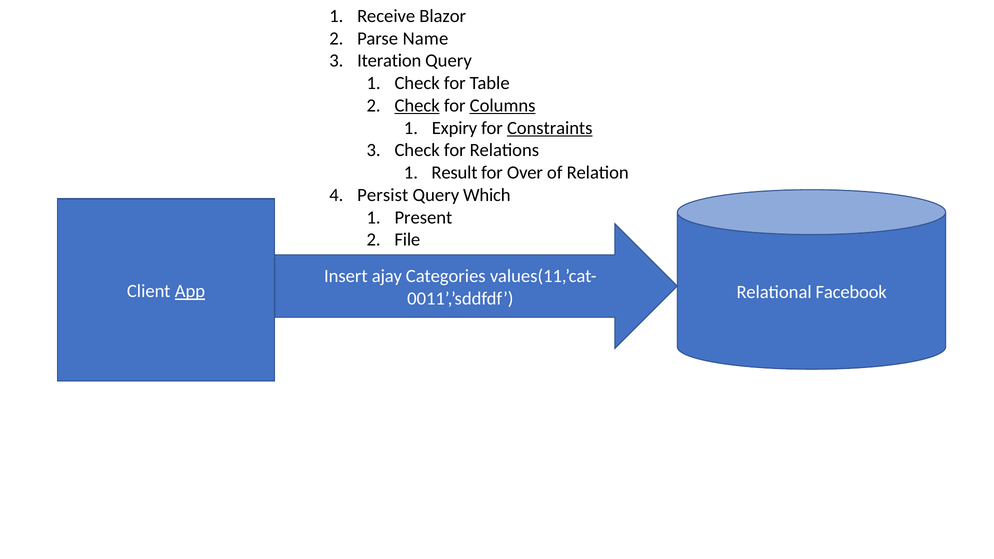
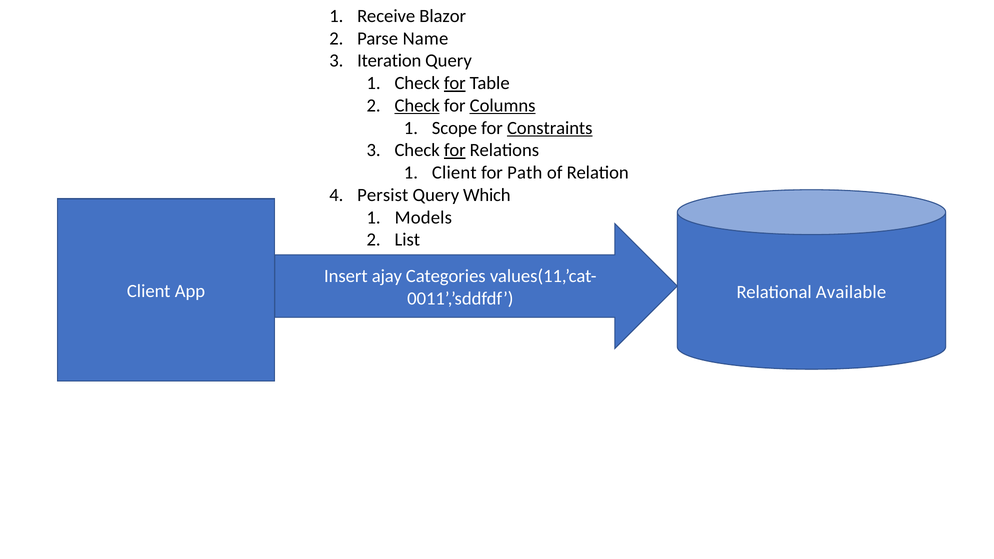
for underline: none -> present (455, 83)
Expiry: Expiry -> Scope (454, 128)
for underline: none -> present (455, 150)
Result: Result -> Client (454, 173)
Over: Over -> Path (525, 173)
Present: Present -> Models (423, 217)
File: File -> List (407, 240)
App underline: present -> none (190, 291)
Facebook: Facebook -> Available (851, 292)
